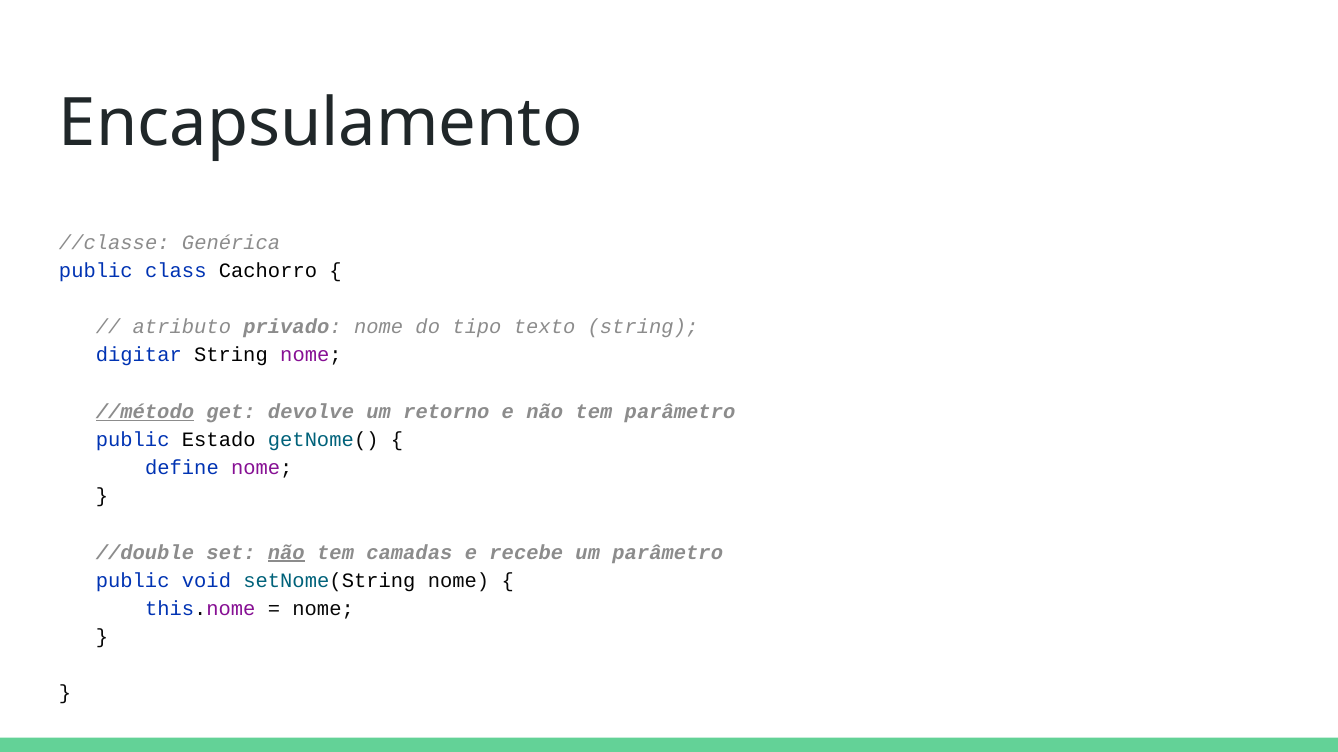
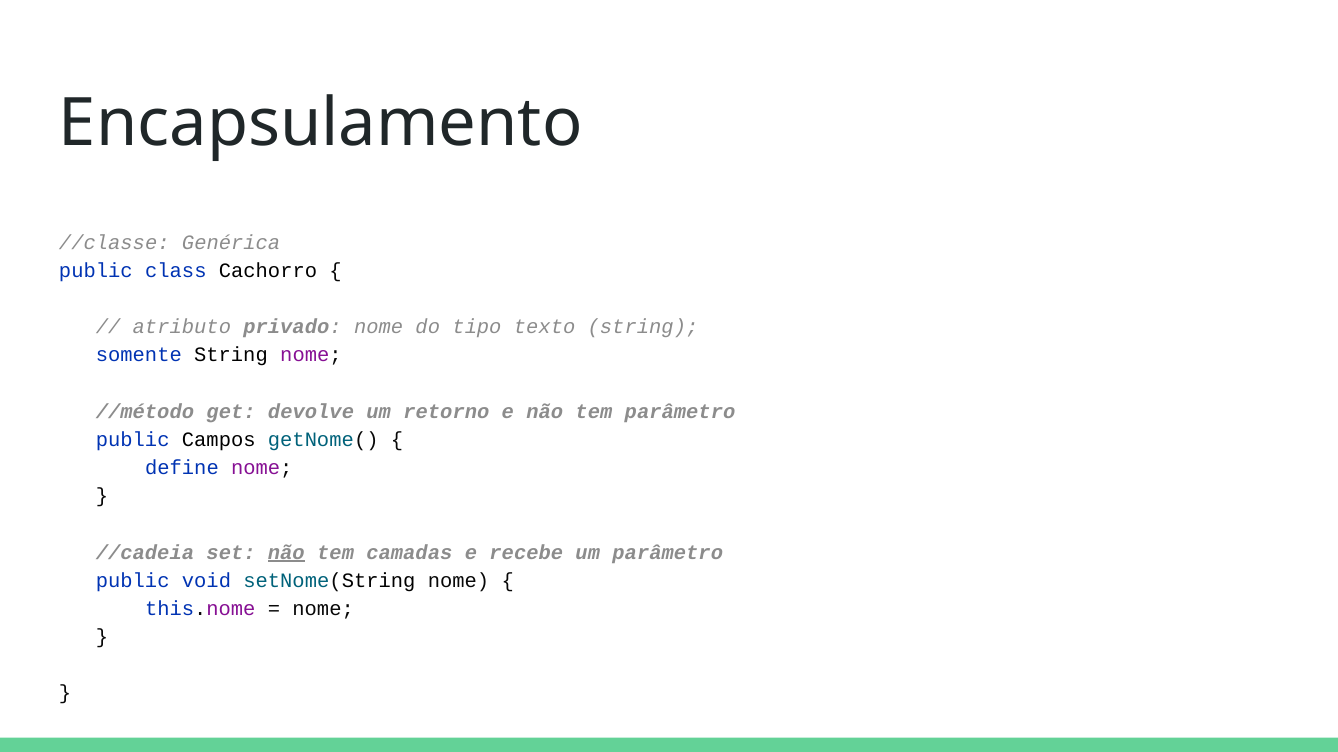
digitar: digitar -> somente (139, 356)
//método underline: present -> none (145, 412)
Estado: Estado -> Campos (219, 440)
//double: //double -> //cadeia (145, 553)
